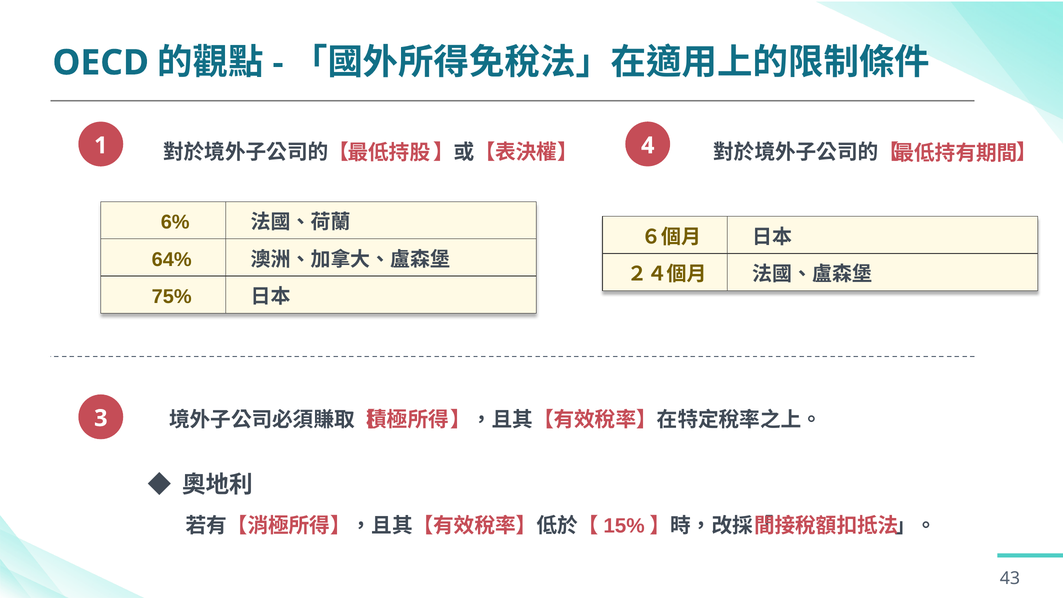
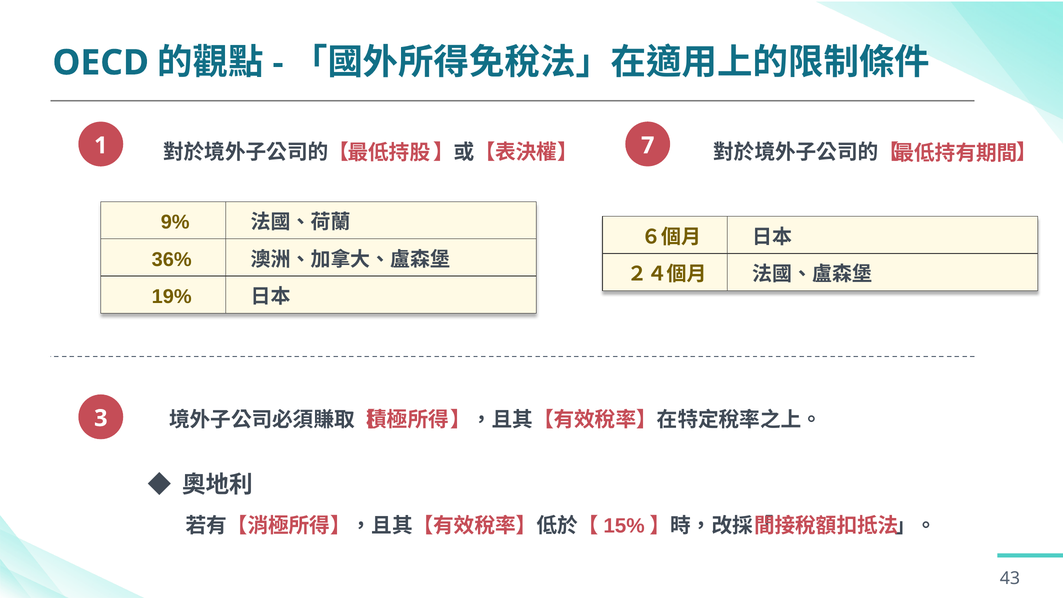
4: 4 -> 7 (648, 145)
6%: 6% -> 9% (175, 222)
64%: 64% -> 36% (172, 259)
75%: 75% -> 19% (172, 297)
